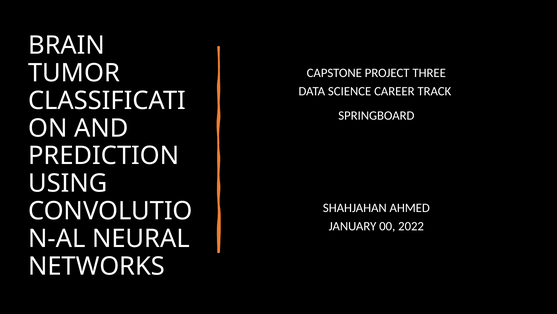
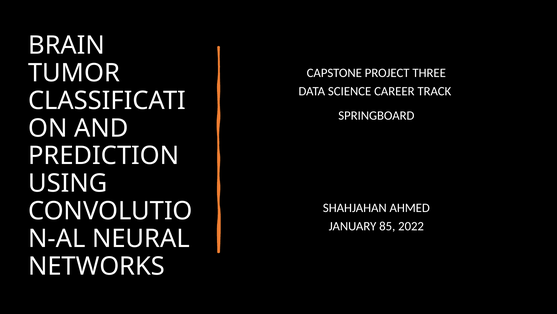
00: 00 -> 85 (387, 226)
